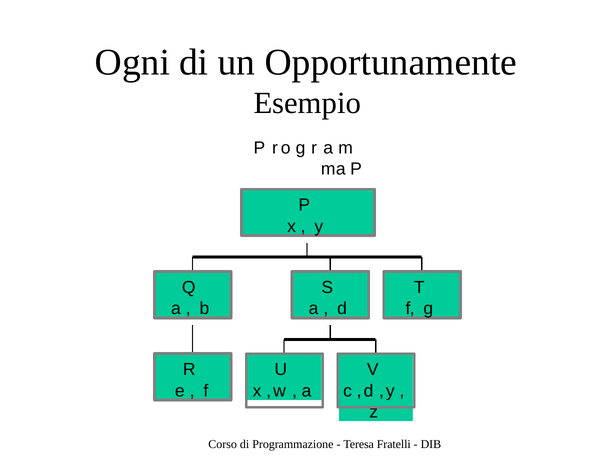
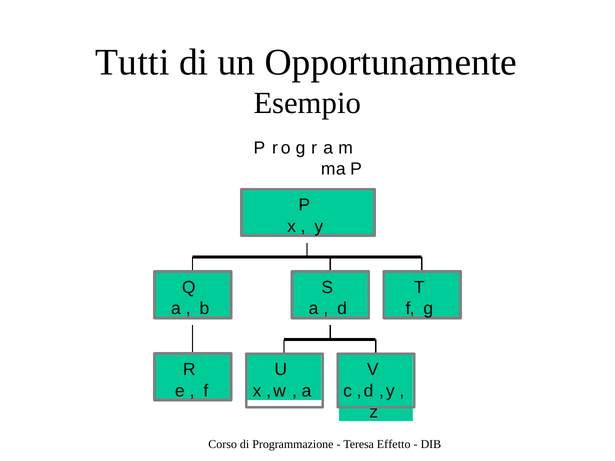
Ogni: Ogni -> Tutti (132, 62)
Fratelli: Fratelli -> Effetto (394, 445)
